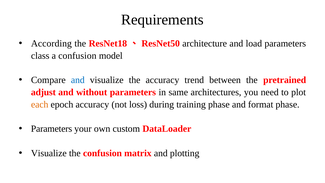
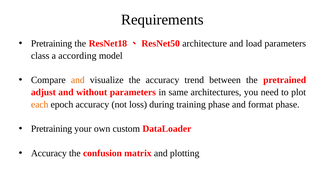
According: According -> Pretraining (52, 43)
a confusion: confusion -> according (77, 56)
and colour: blue -> orange (78, 80)
Parameters: Parameters -> Pretraining (52, 129)
Visualize: Visualize -> Accuracy (49, 153)
